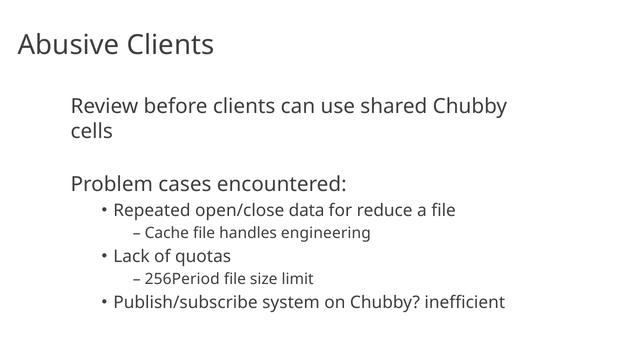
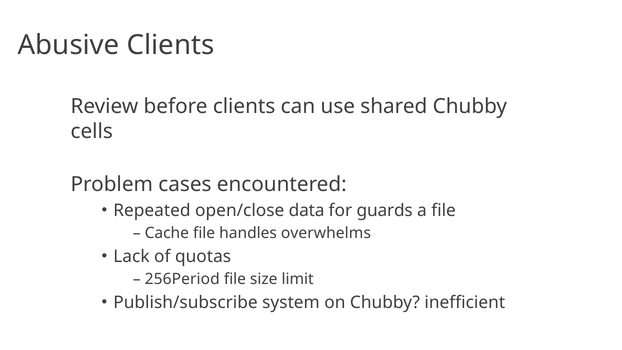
reduce: reduce -> guards (385, 210)
engineering: engineering -> overwhelms (326, 233)
